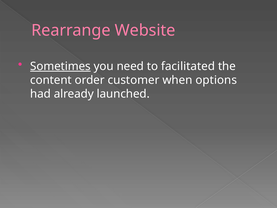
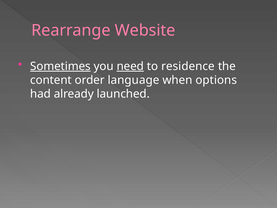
need underline: none -> present (130, 66)
facilitated: facilitated -> residence (188, 66)
customer: customer -> language (134, 80)
